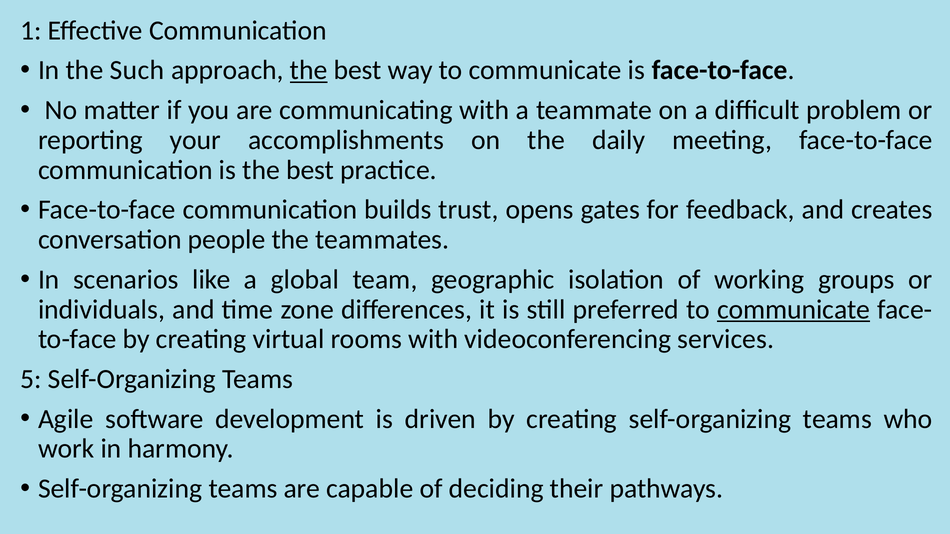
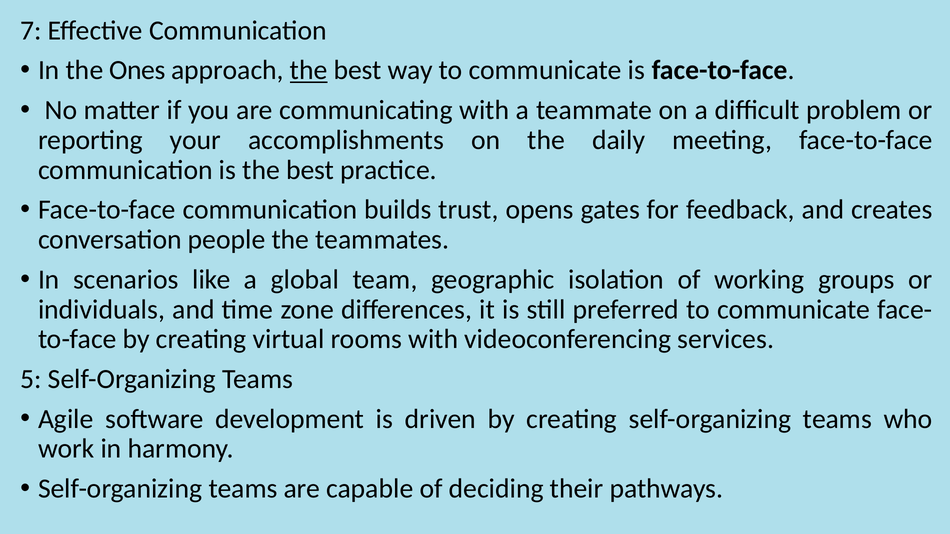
1: 1 -> 7 (31, 31)
Such: Such -> Ones (137, 70)
communicate underline: present -> none (794, 310)
